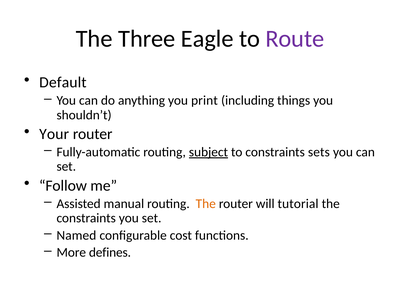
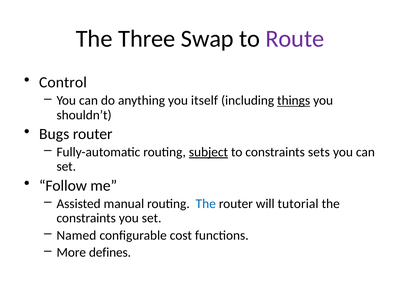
Eagle: Eagle -> Swap (207, 39)
Default: Default -> Control (63, 82)
print: print -> itself (204, 101)
things underline: none -> present (294, 101)
Your: Your -> Bugs (54, 134)
The colour: orange -> blue (206, 204)
